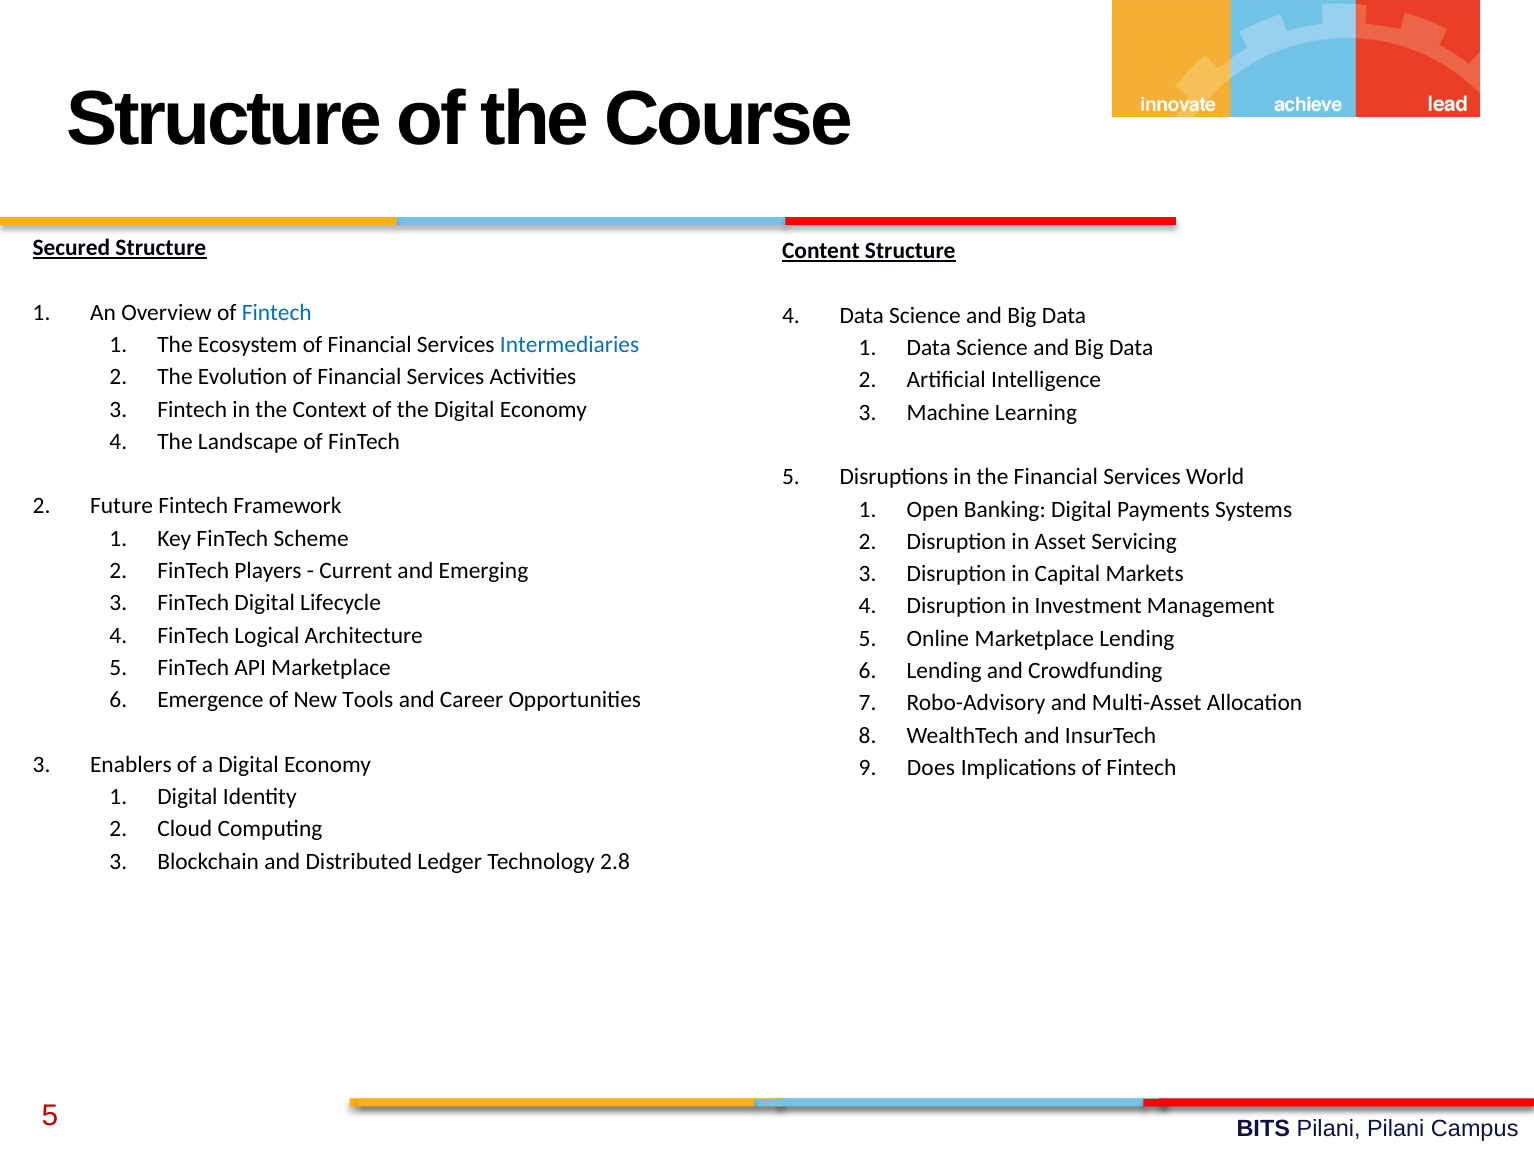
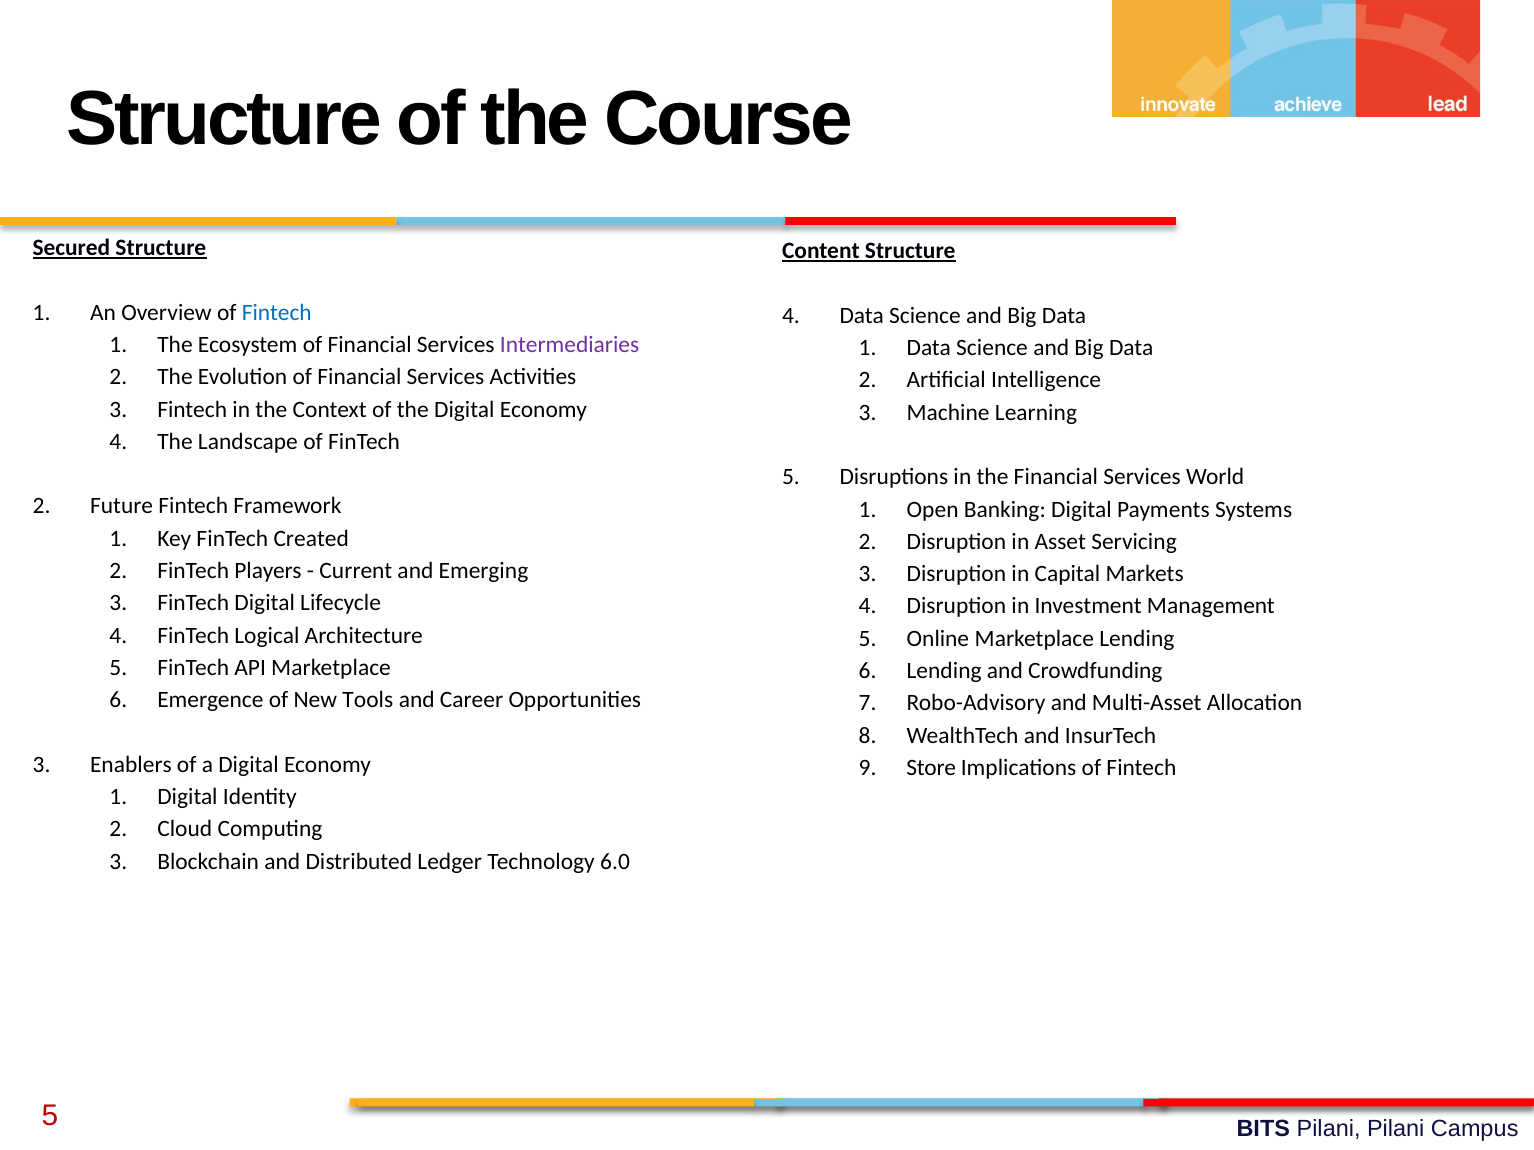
Intermediaries colour: blue -> purple (570, 345)
Scheme: Scheme -> Created (311, 539)
Does: Does -> Store (931, 768)
2.8: 2.8 -> 6.0 (615, 862)
